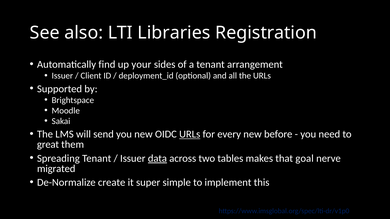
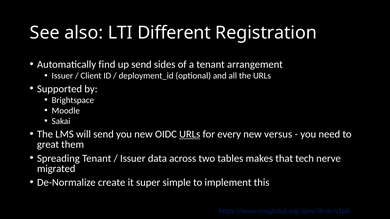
Libraries: Libraries -> Different (174, 33)
up your: your -> send (141, 65)
before: before -> versus (278, 134)
data underline: present -> none (157, 159)
goal: goal -> tech (305, 159)
